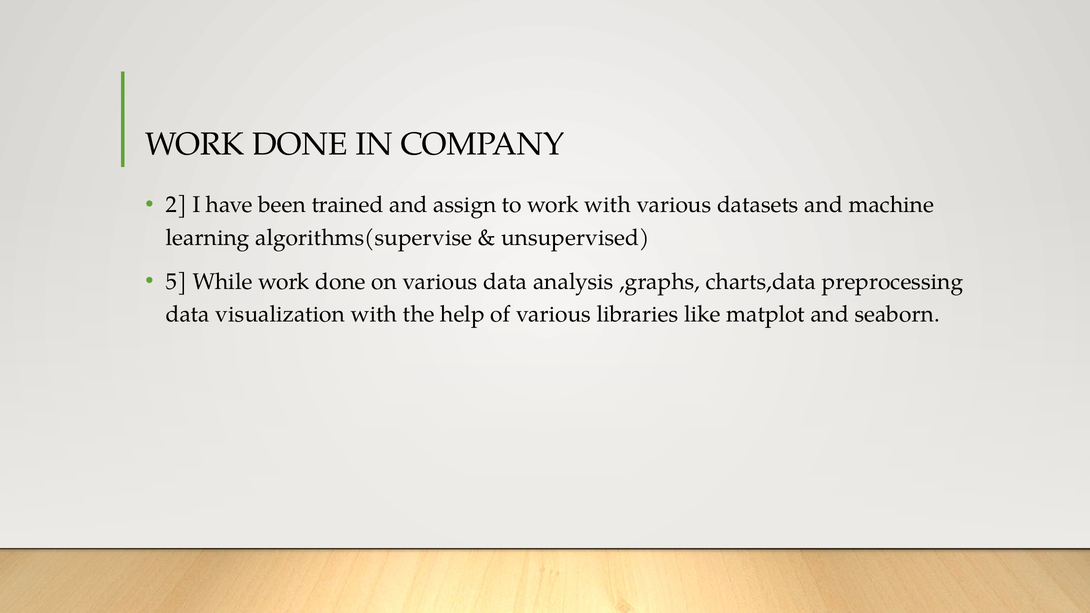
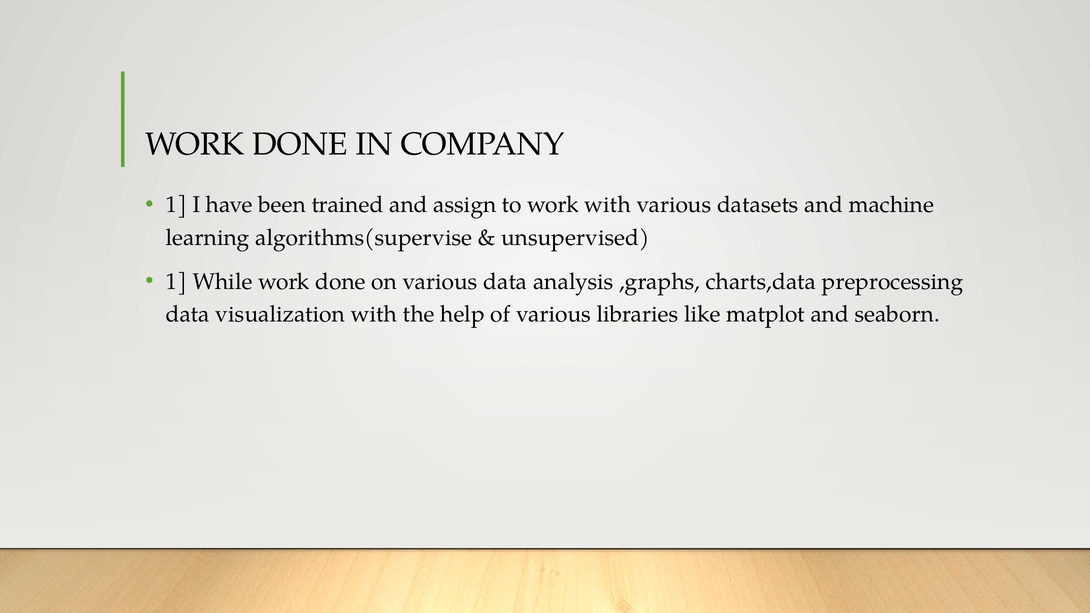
2: 2 -> 1 (176, 205)
5: 5 -> 1 (176, 282)
